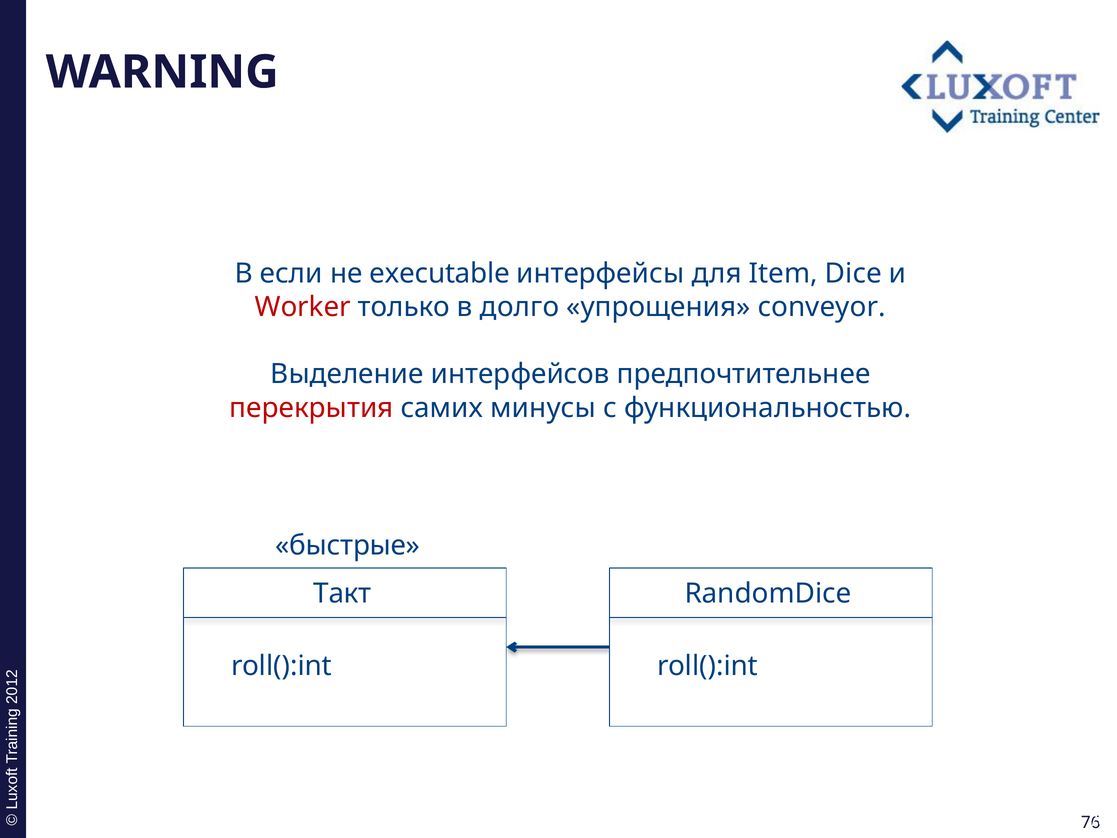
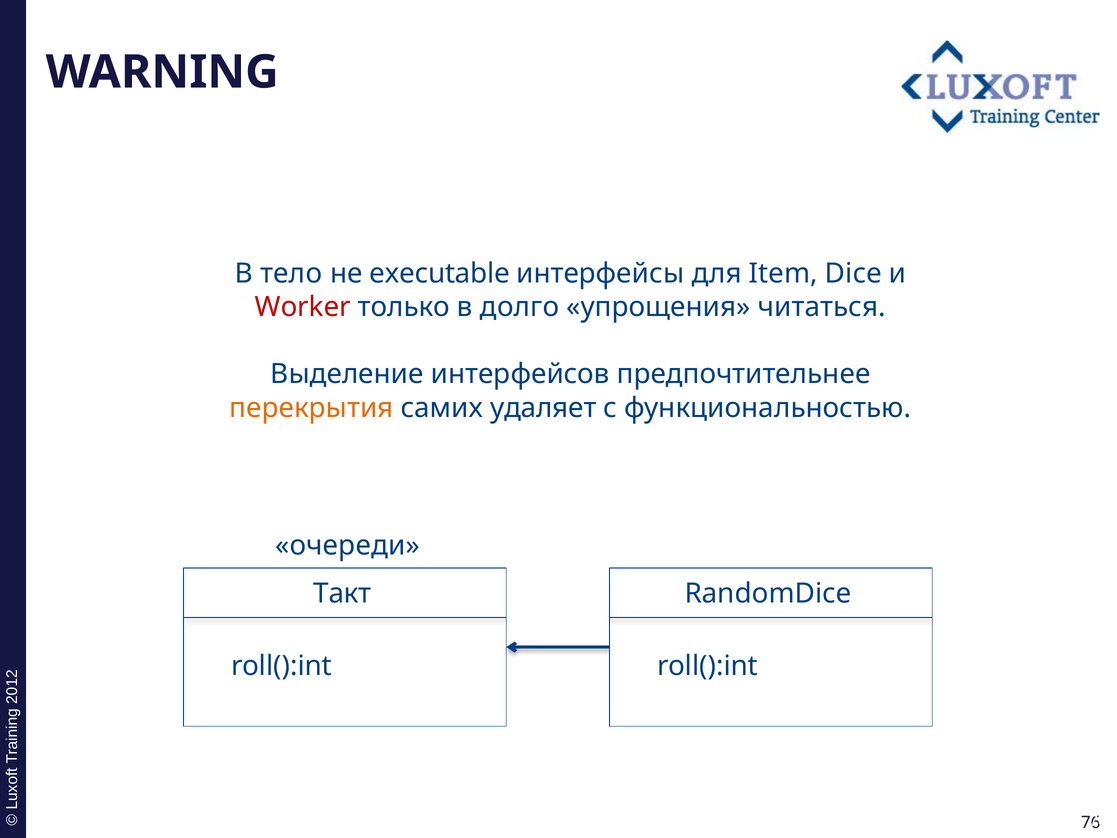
если: если -> тело (291, 274)
conveyor: conveyor -> читаться (822, 307)
перекрытия colour: red -> orange (311, 408)
минусы: минусы -> удаляет (543, 408)
быстрые: быстрые -> очереди (348, 545)
